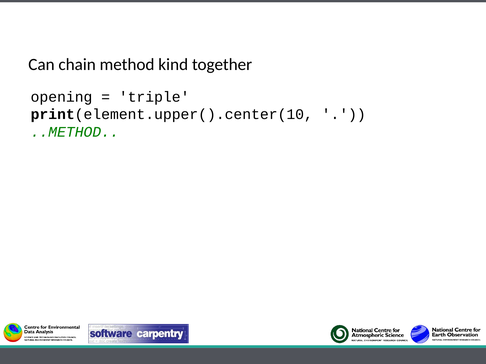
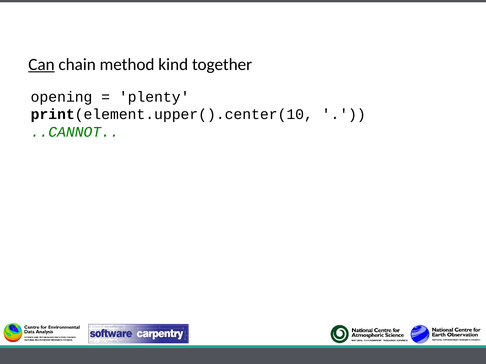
Can underline: none -> present (41, 65)
triple: triple -> plenty (154, 97)
..METHOD: ..METHOD -> ..CANNOT (75, 132)
